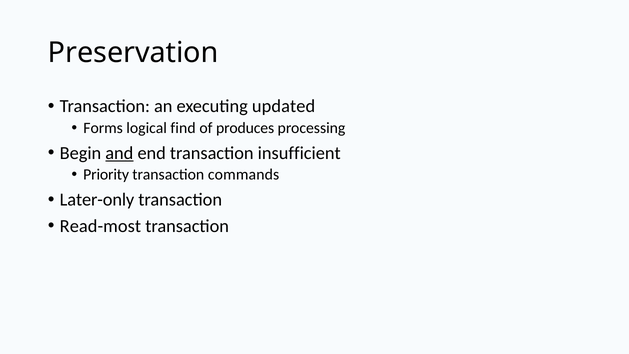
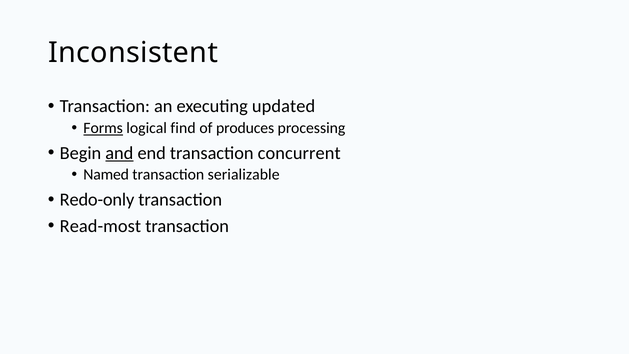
Preservation: Preservation -> Inconsistent (133, 53)
Forms underline: none -> present (103, 128)
insufficient: insufficient -> concurrent (299, 153)
Priority: Priority -> Named (106, 175)
commands: commands -> serializable (244, 175)
Later-only: Later-only -> Redo-only (97, 200)
